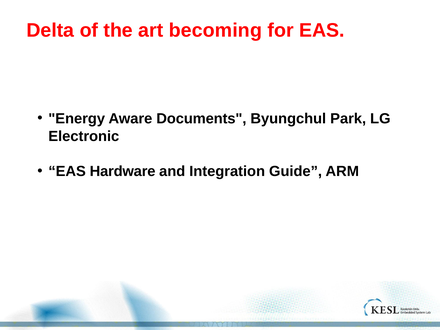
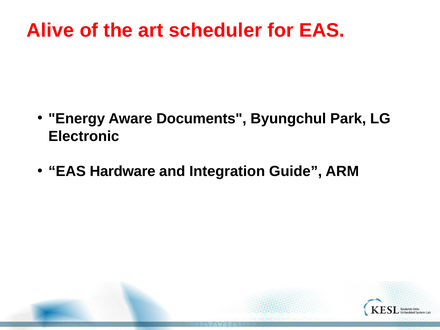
Delta: Delta -> Alive (50, 30)
becoming: becoming -> scheduler (215, 30)
